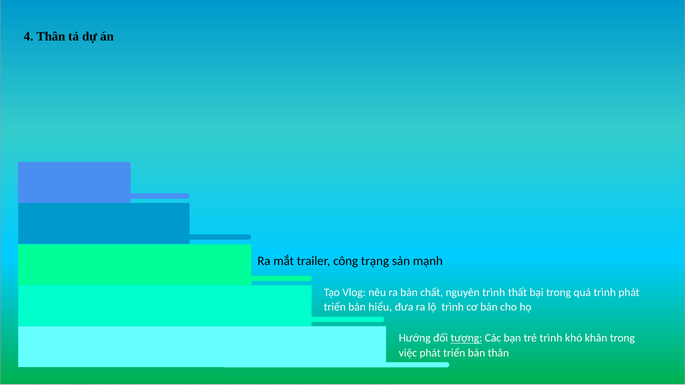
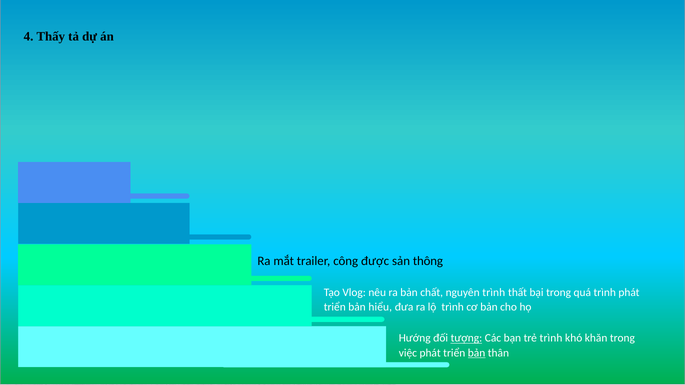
4 Thân: Thân -> Thấy (51, 36)
trạng: trạng -> được (375, 261)
mạnh: mạnh -> thông (428, 261)
bản underline: none -> present (477, 353)
